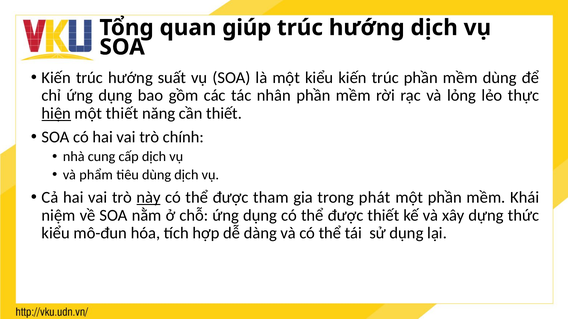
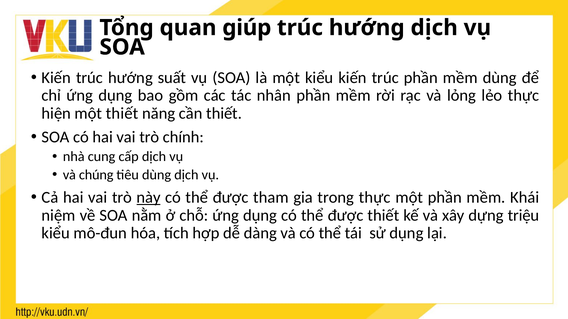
hiện underline: present -> none (56, 113)
phẩm: phẩm -> chúng (96, 175)
trong phát: phát -> thực (375, 198)
thức: thức -> triệu (524, 216)
